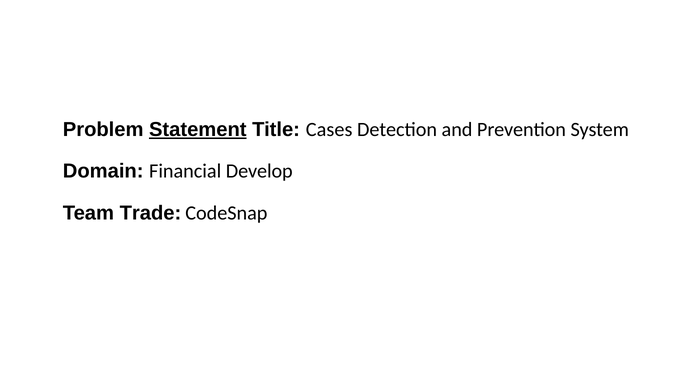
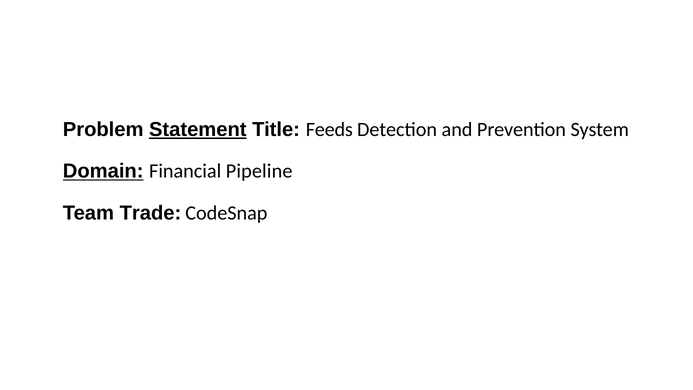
Cases: Cases -> Feeds (329, 130)
Domain underline: none -> present (103, 171)
Develop: Develop -> Pipeline (259, 171)
